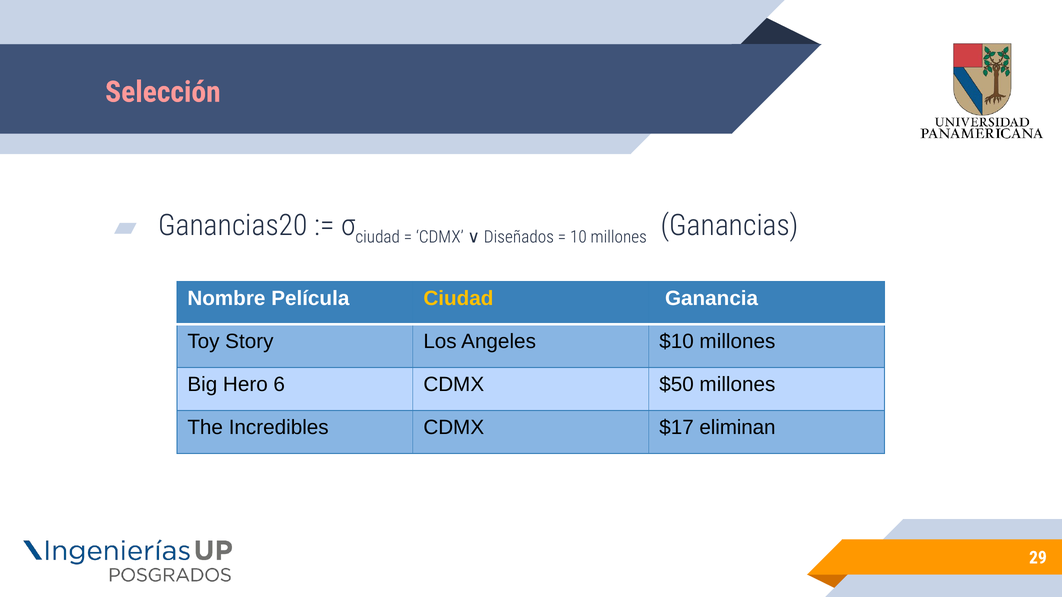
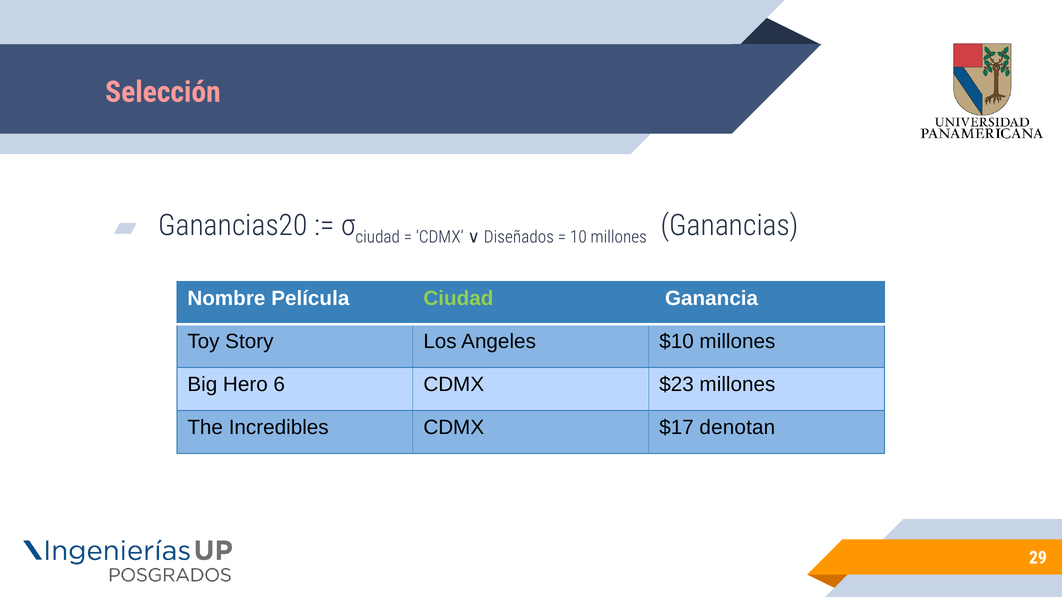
Ciudad colour: yellow -> light green (458, 299)
$50: $50 -> $23 (677, 385)
eliminan: eliminan -> denotan (737, 428)
